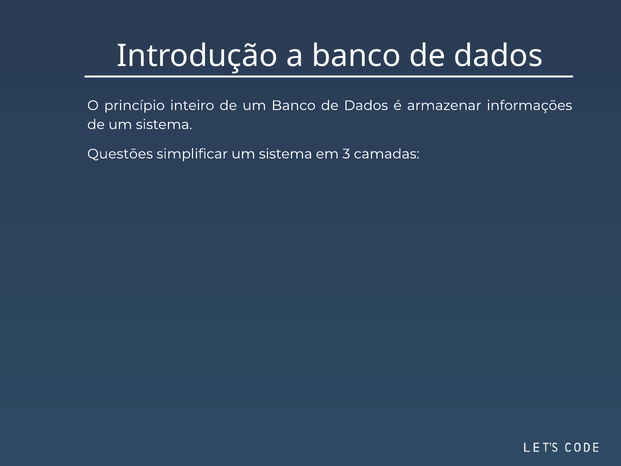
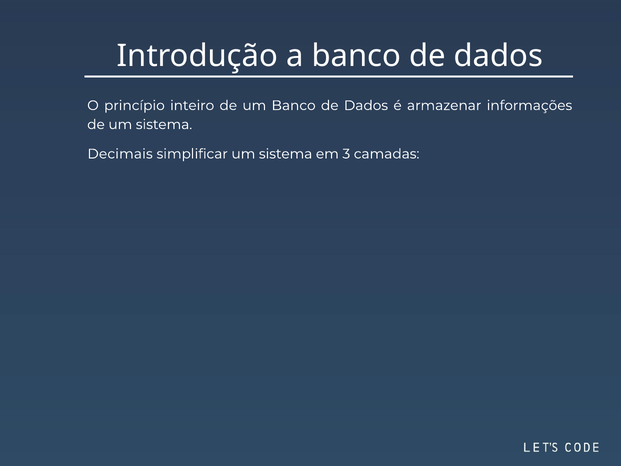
Questões: Questões -> Decimais (120, 154)
